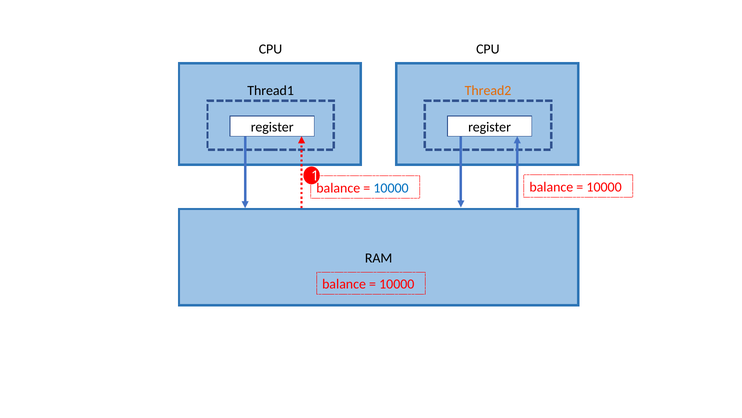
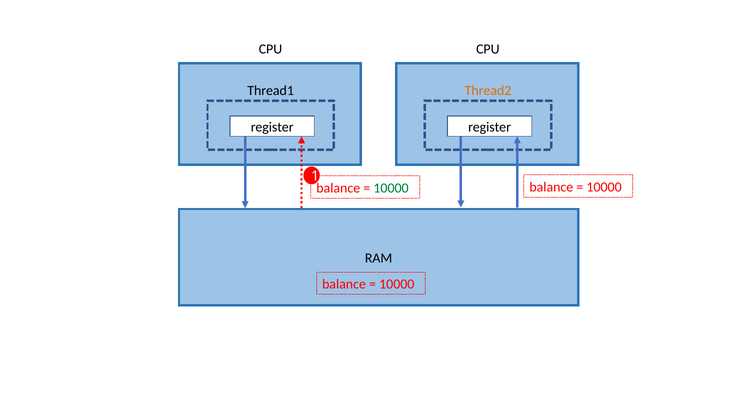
10000 colour: blue -> green (391, 188)
